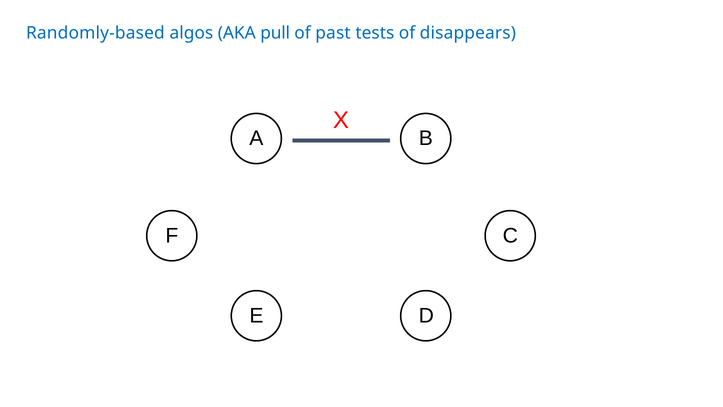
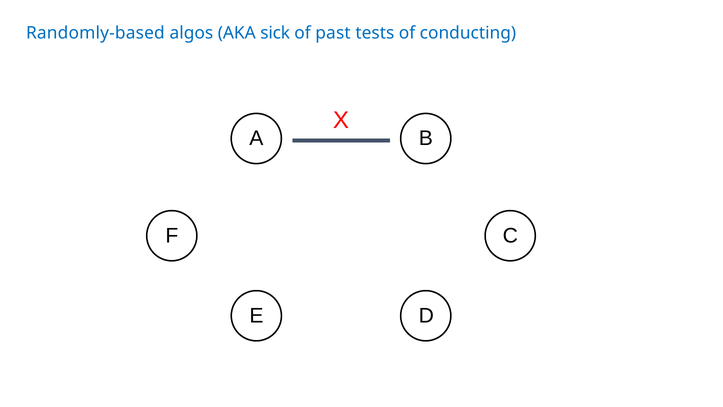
pull: pull -> sick (275, 33)
disappears: disappears -> conducting (468, 33)
